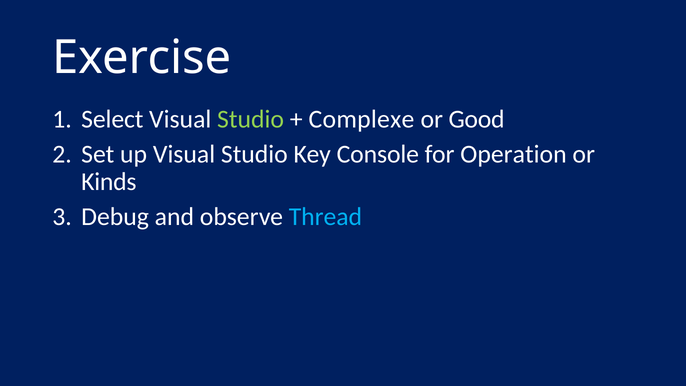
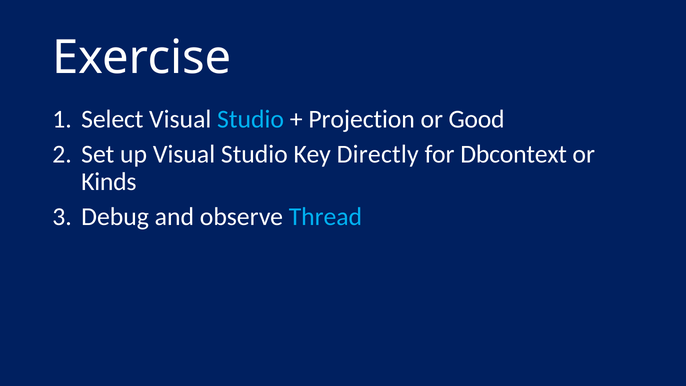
Studio colour: light green -> light blue (251, 119)
Complexe: Complexe -> Projection (362, 119)
Console: Console -> Directly (378, 154)
Operation: Operation -> Dbcontext (514, 154)
